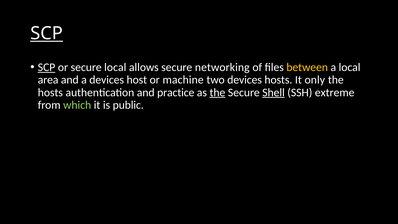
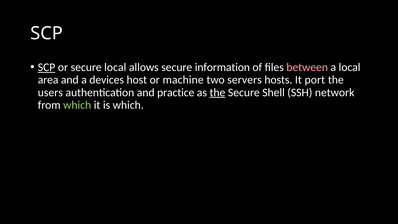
SCP underline: present -> none (47, 33)
networking: networking -> information (222, 67)
between colour: yellow -> pink (307, 67)
two devices: devices -> servers (245, 80)
only: only -> port (315, 80)
hosts: hosts -> users (50, 92)
Shell underline: present -> none (274, 92)
extreme: extreme -> network (335, 92)
is public: public -> which (128, 105)
